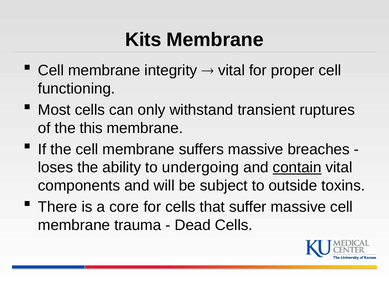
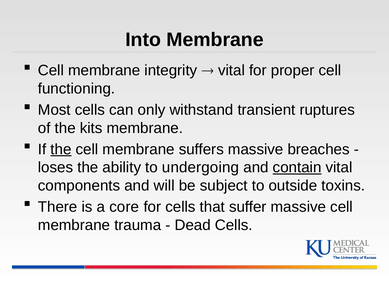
Kits: Kits -> Into (143, 40)
this: this -> kits (91, 128)
the underline: none -> present (61, 149)
